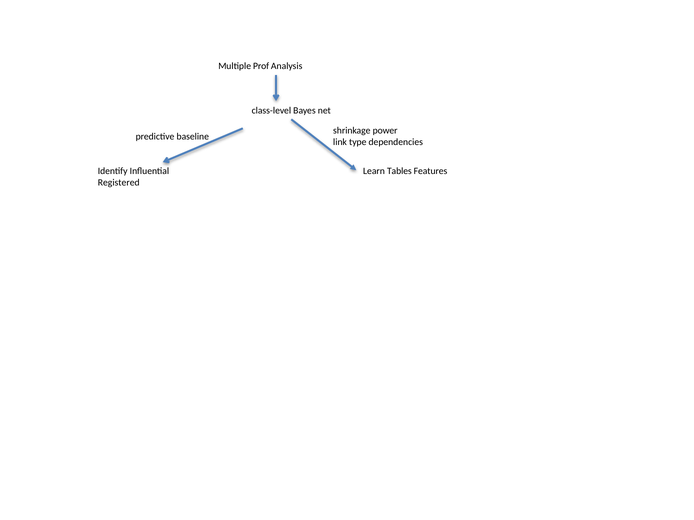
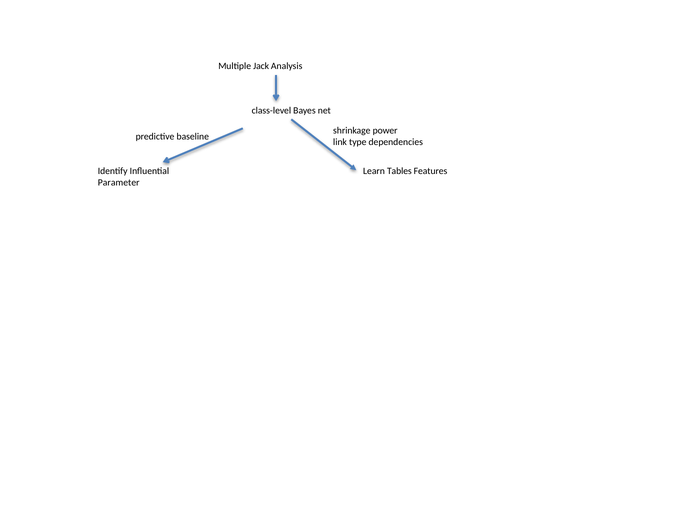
Prof: Prof -> Jack (261, 66)
Registered: Registered -> Parameter (119, 183)
